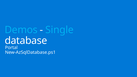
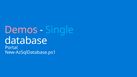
Demos colour: light blue -> pink (21, 30)
